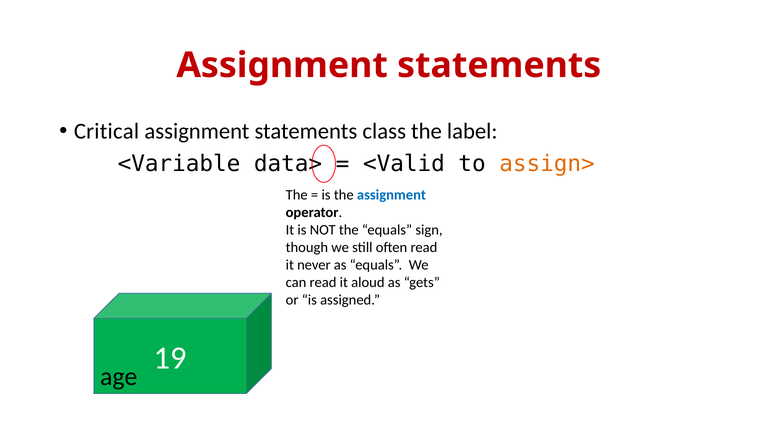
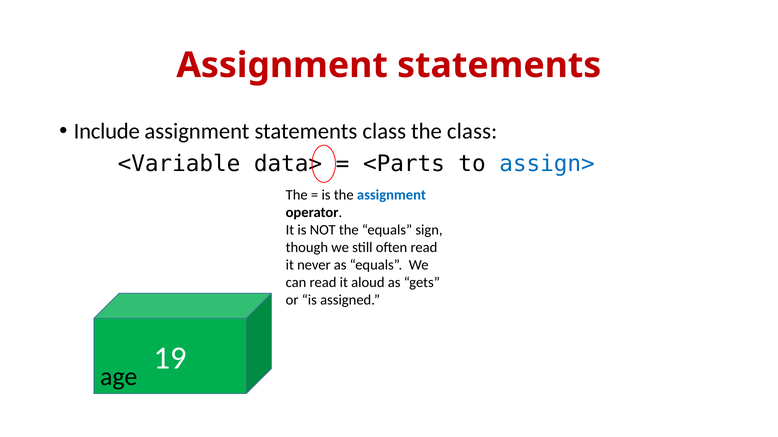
Critical: Critical -> Include (107, 132)
the label: label -> class (472, 132)
<Valid: <Valid -> <Parts (404, 164)
assign> colour: orange -> blue (547, 164)
